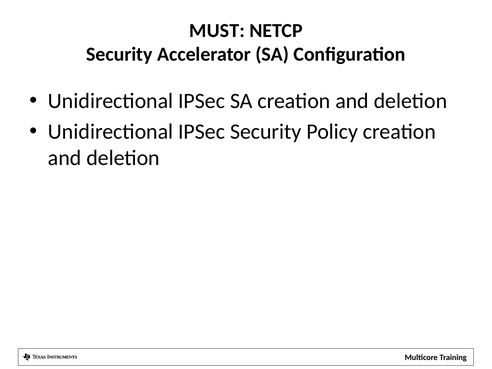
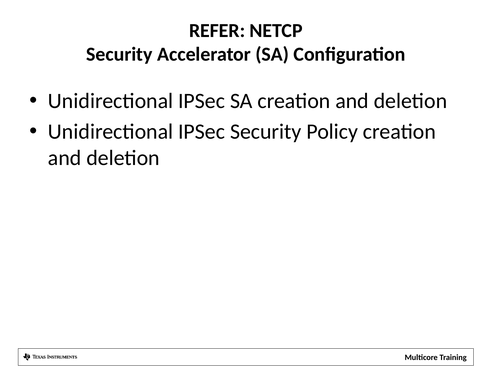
MUST: MUST -> REFER (217, 30)
